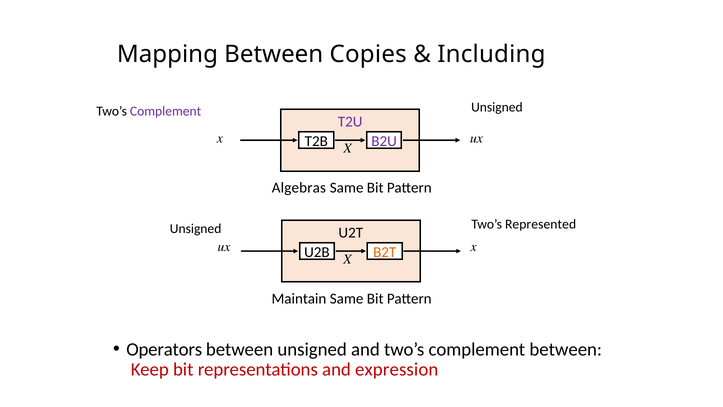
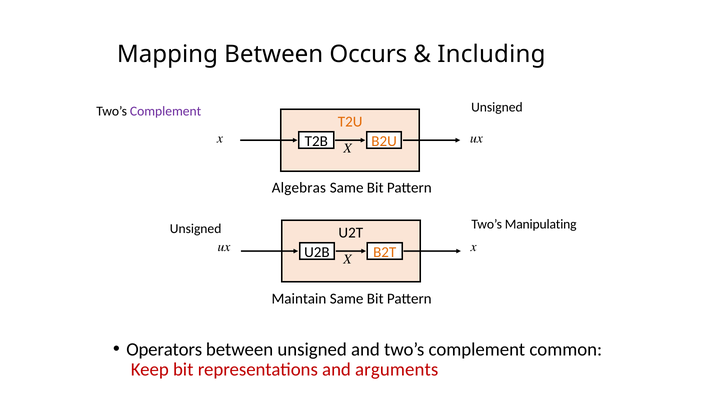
Copies: Copies -> Occurs (368, 54)
T2U colour: purple -> orange (350, 122)
B2U colour: purple -> orange (384, 141)
Represented: Represented -> Manipulating (541, 224)
complement between: between -> common (566, 349)
expression: expression -> arguments (397, 369)
